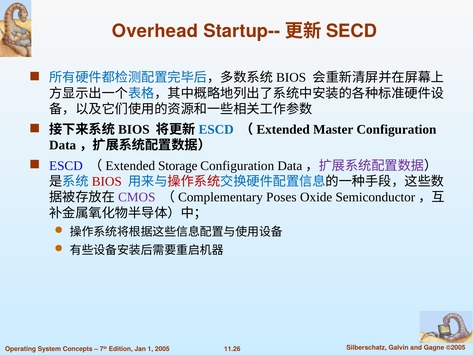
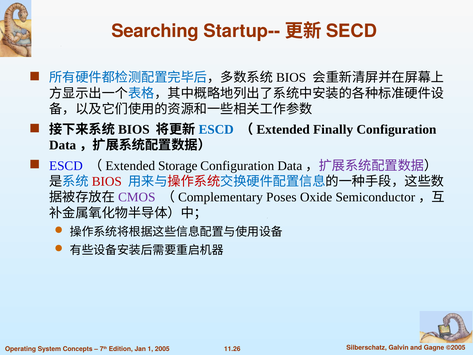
Overhead: Overhead -> Searching (155, 31)
Master: Master -> Finally (333, 129)
